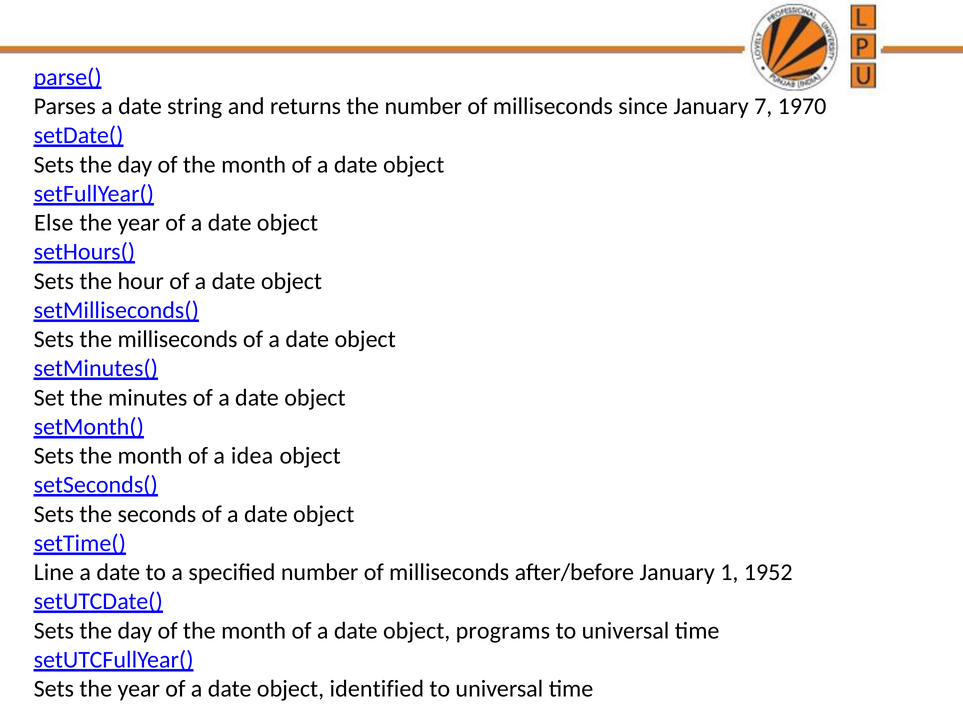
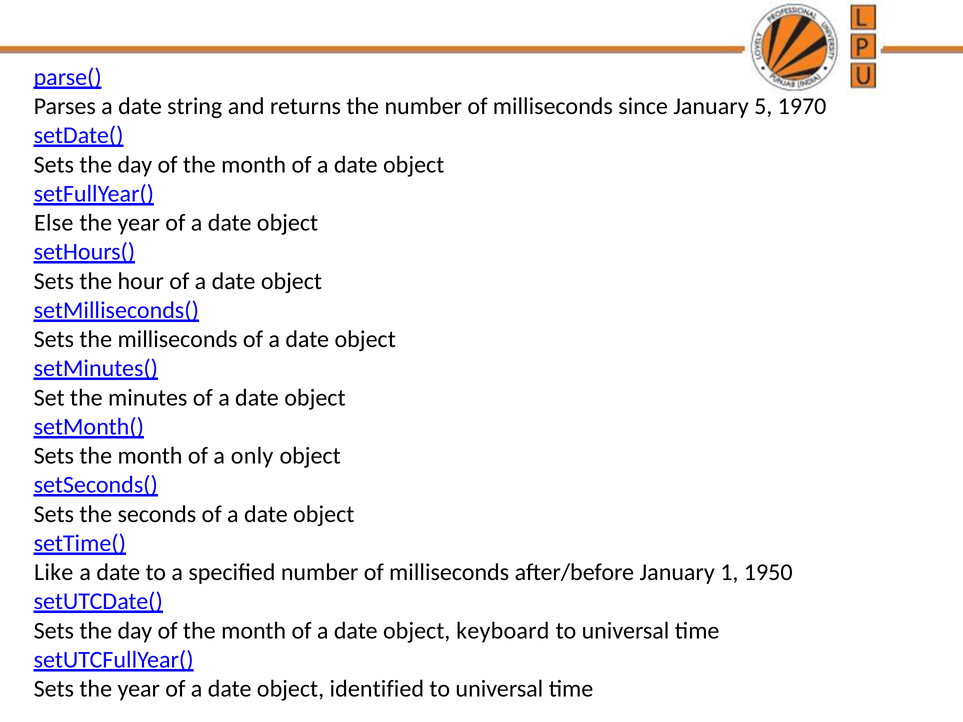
7: 7 -> 5 (763, 107)
idea: idea -> only (252, 456)
Line: Line -> Like (54, 573)
1952: 1952 -> 1950 (768, 573)
programs: programs -> keyboard (503, 631)
